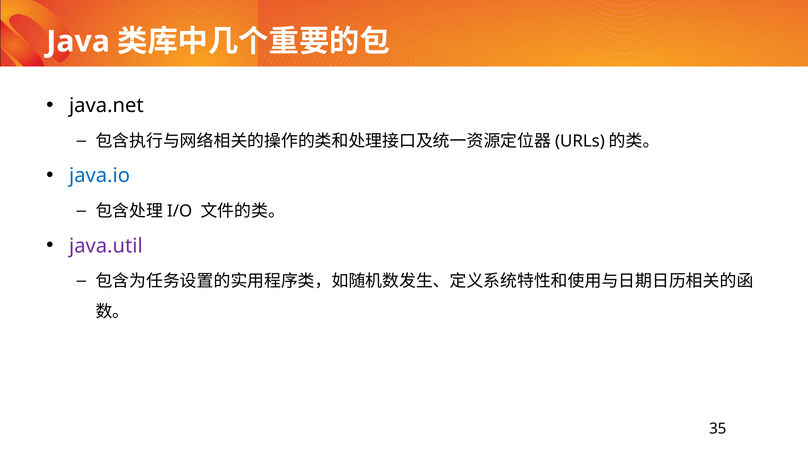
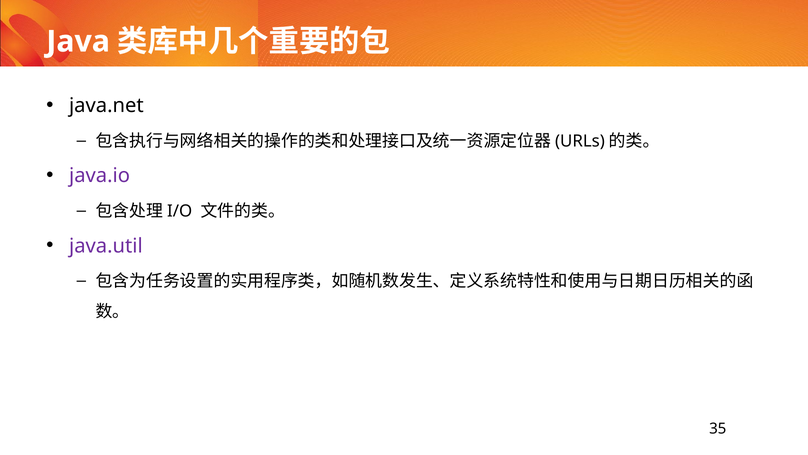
java.io colour: blue -> purple (100, 176)
